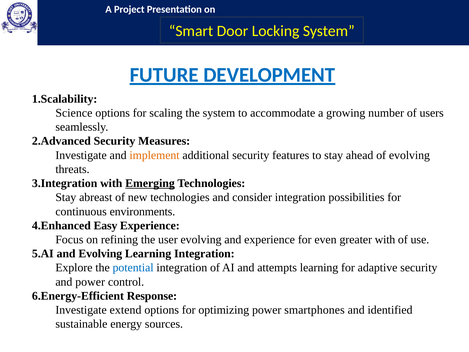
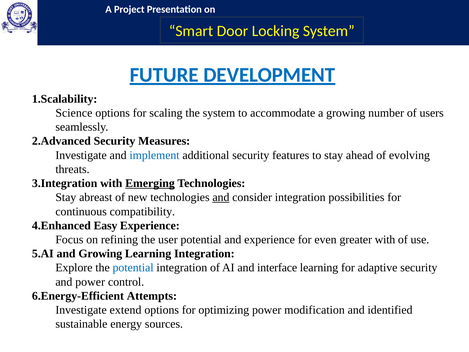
implement colour: orange -> blue (155, 155)
and underline: none -> present (221, 197)
environments: environments -> compatibility (142, 211)
user evolving: evolving -> potential (201, 239)
and Evolving: Evolving -> Growing (100, 254)
attempts: attempts -> interface (277, 268)
Response: Response -> Attempts (152, 296)
smartphones: smartphones -> modification (315, 310)
